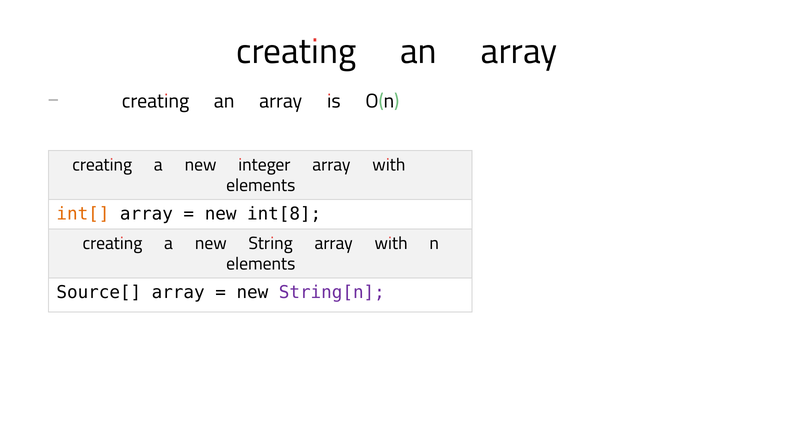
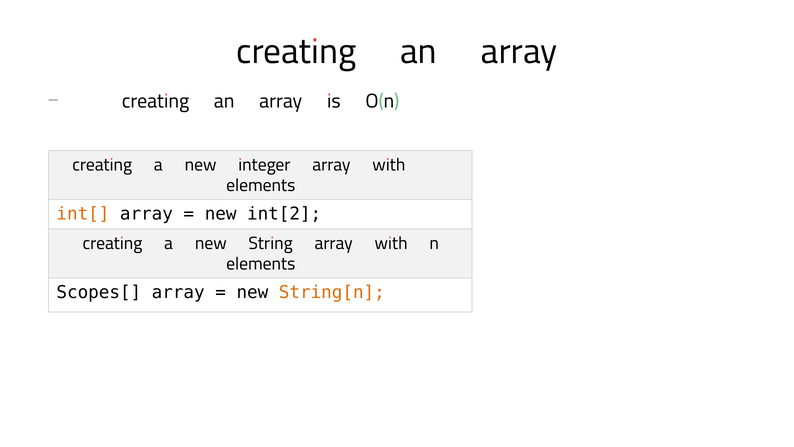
int[8: int[8 -> int[2 (284, 214)
Source[: Source[ -> Scopes[ (99, 292)
String[n colour: purple -> orange (332, 292)
